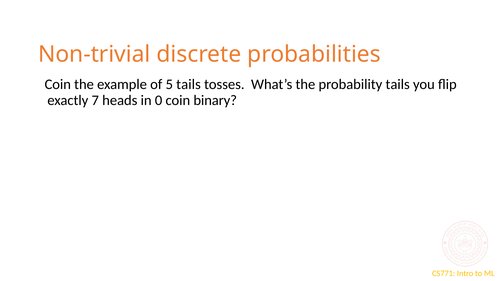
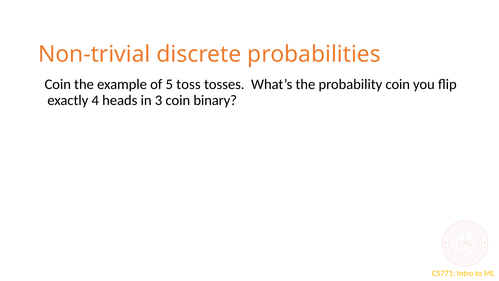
5 tails: tails -> toss (188, 84)
probability tails: tails -> coin (398, 84)
7: 7 -> 4 (95, 100)
0: 0 -> 3 (159, 100)
